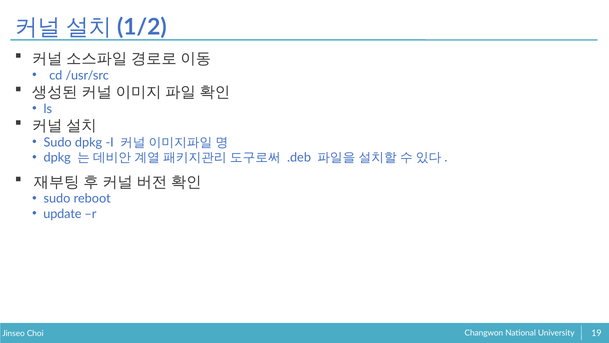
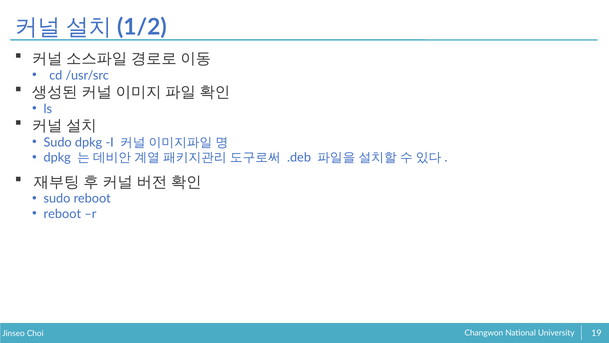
update: update -> reboot (62, 214)
